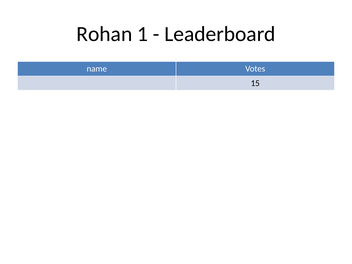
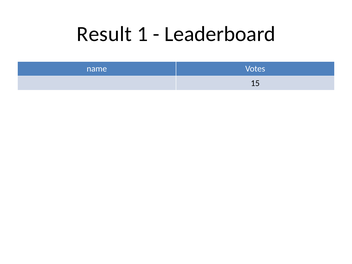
Rohan: Rohan -> Result (104, 34)
